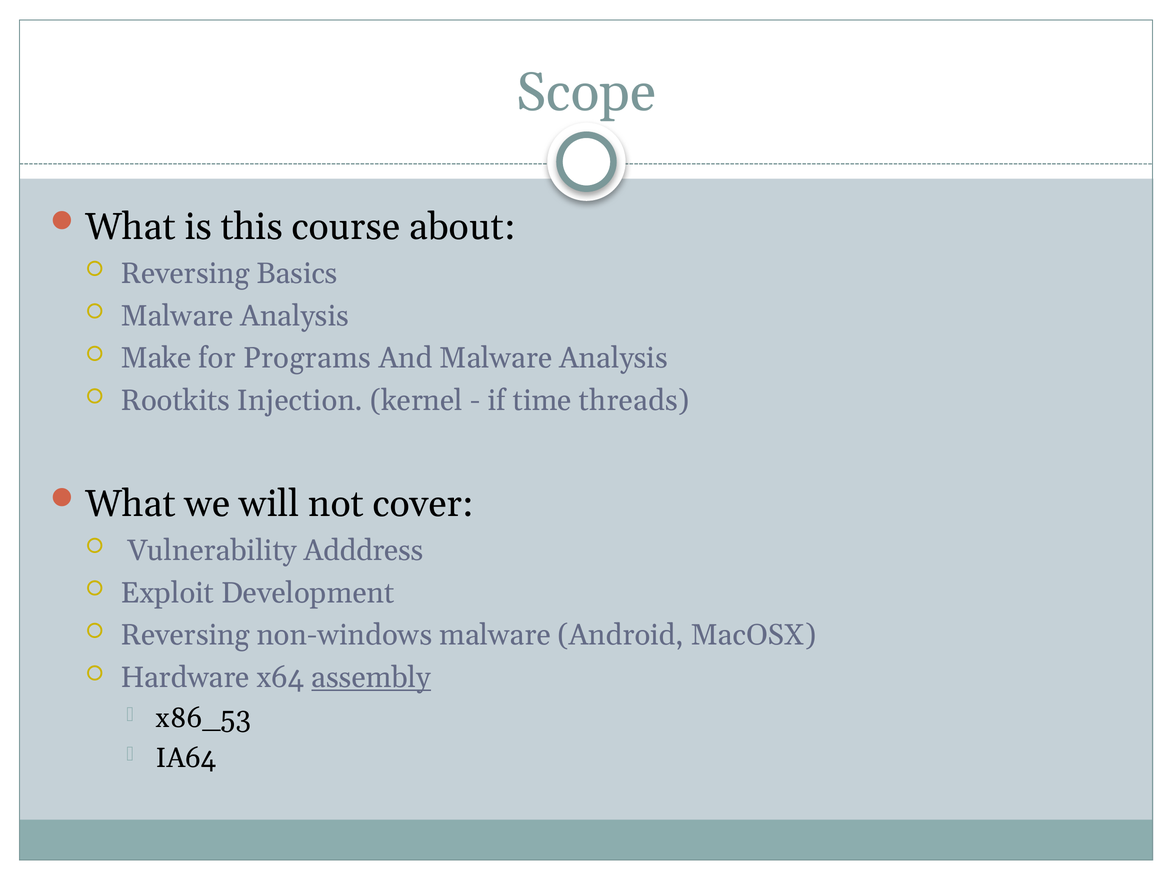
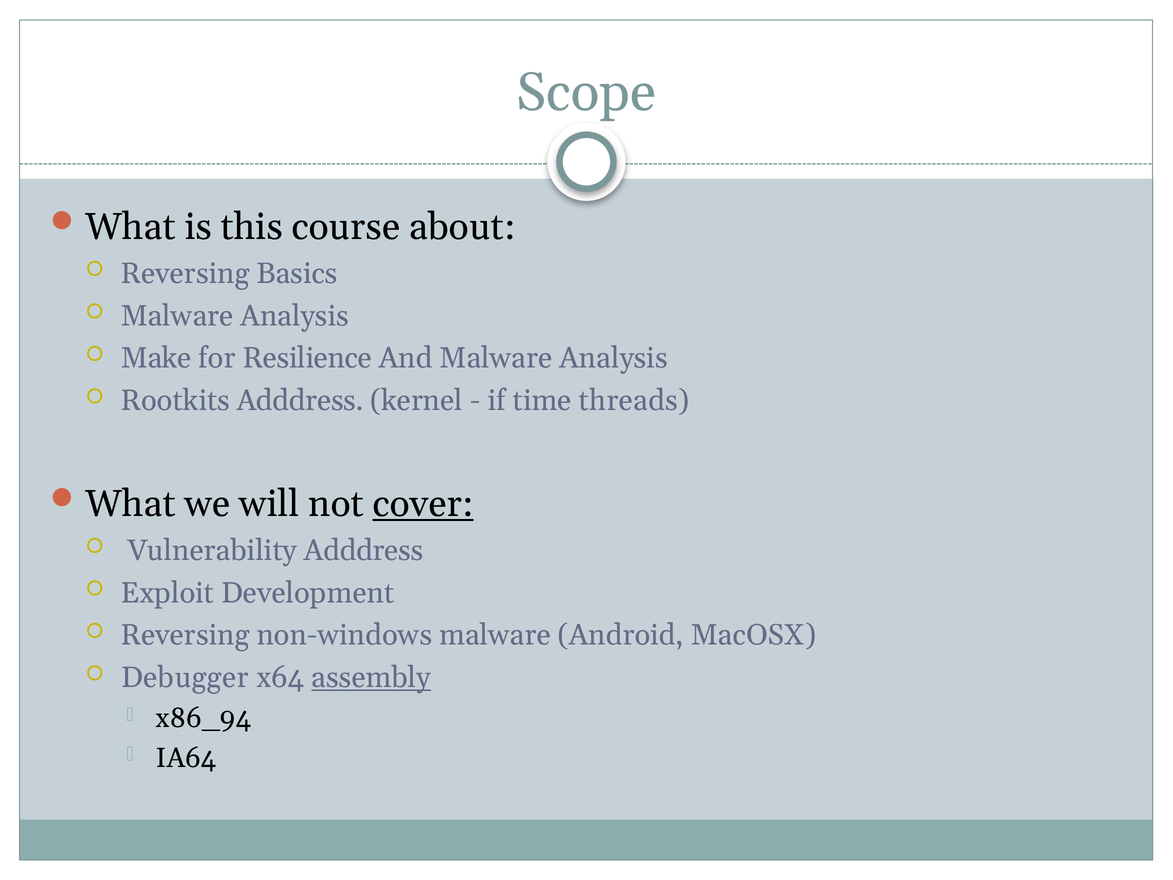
Programs: Programs -> Resilience (307, 358)
Rootkits Injection: Injection -> Adddress (300, 400)
cover underline: none -> present (423, 504)
Hardware: Hardware -> Debugger (185, 677)
x86_53: x86_53 -> x86_94 (203, 718)
